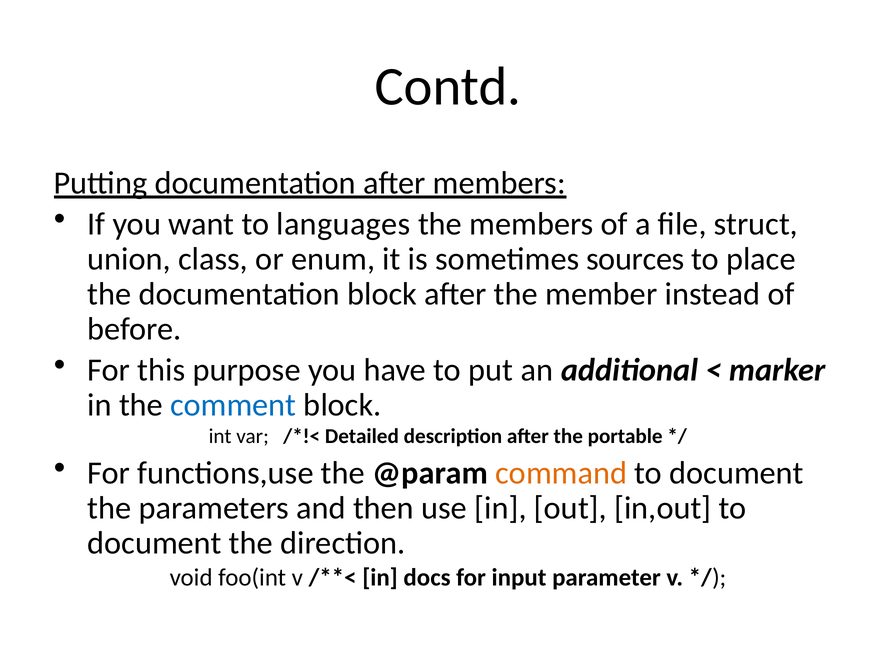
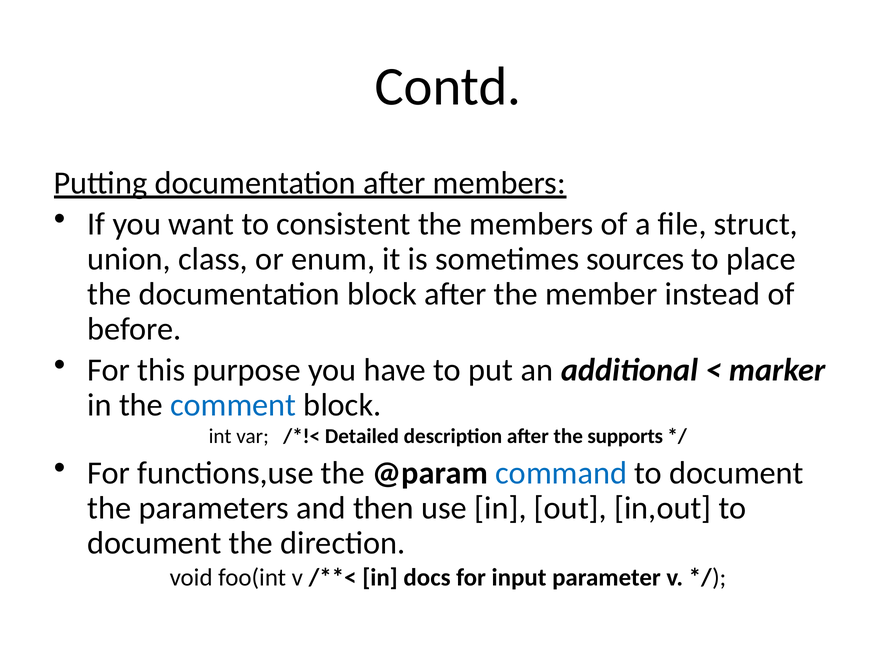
languages: languages -> consistent (344, 224)
portable: portable -> supports (625, 437)
command colour: orange -> blue (561, 473)
